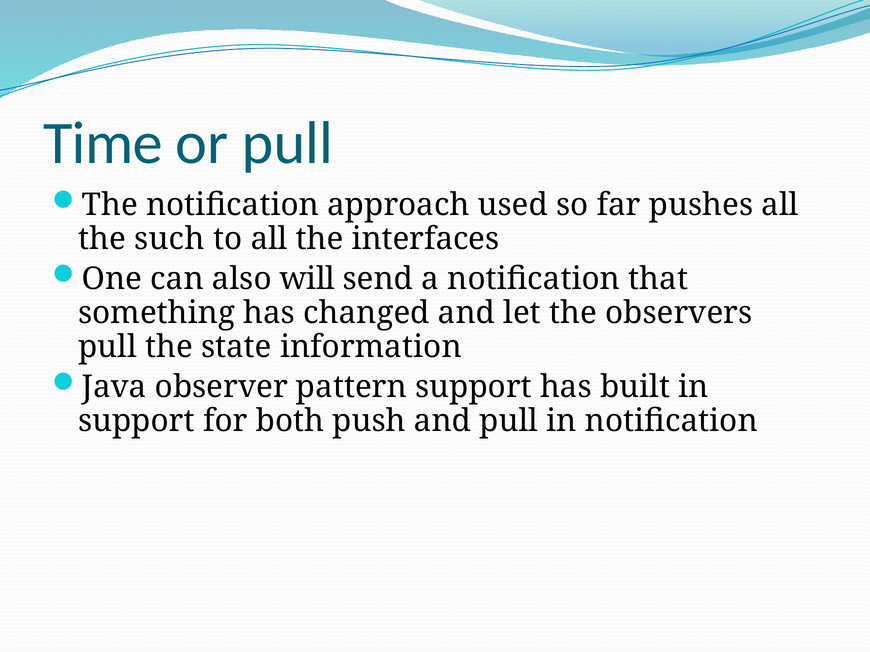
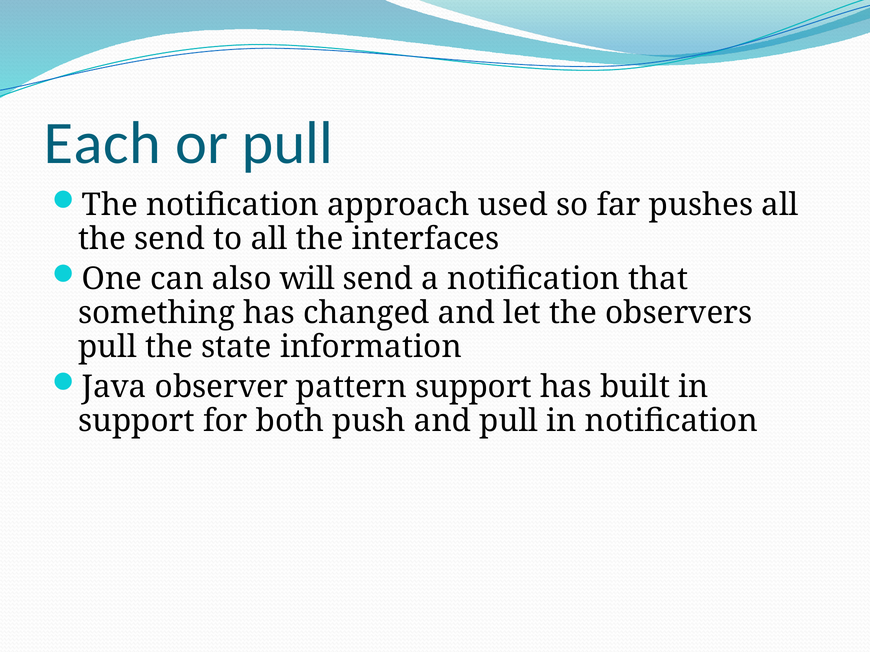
Time: Time -> Each (102, 144)
the such: such -> send (169, 239)
